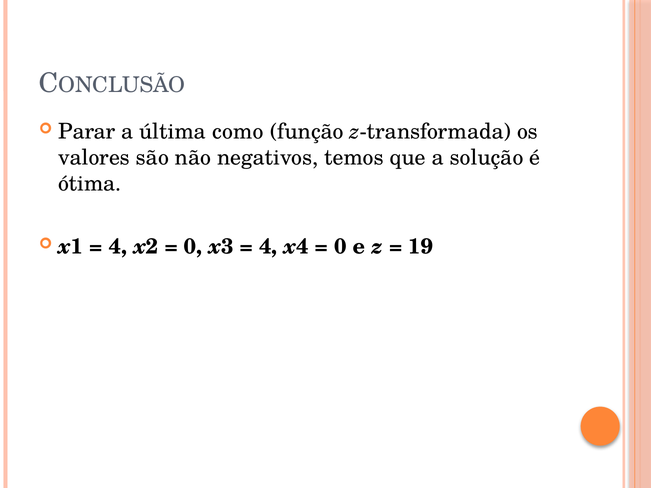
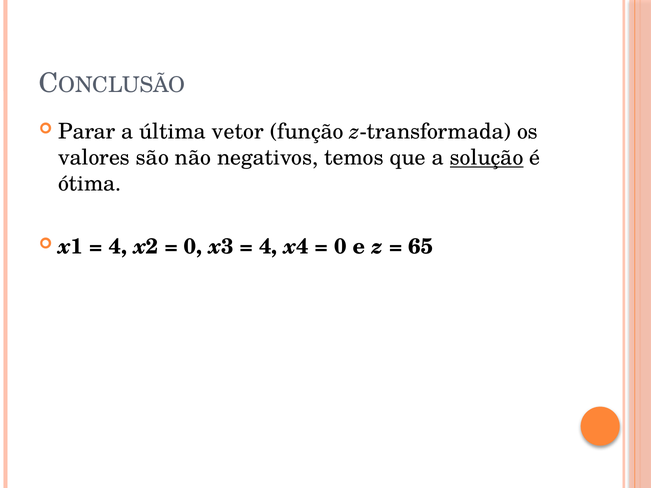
como: como -> vetor (238, 132)
solução underline: none -> present (487, 158)
19: 19 -> 65 (421, 247)
